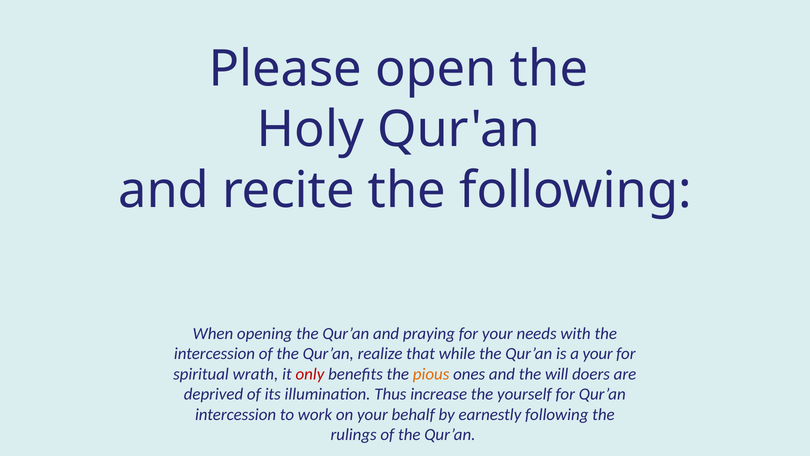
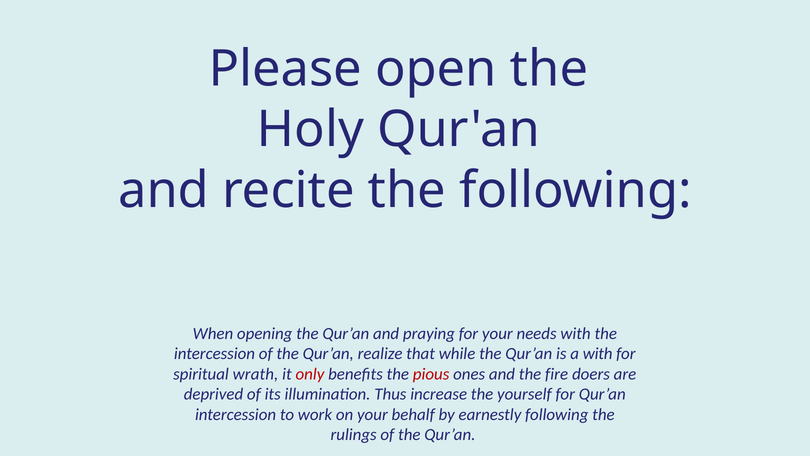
a your: your -> with (598, 353)
pious colour: orange -> red (431, 374)
will: will -> fire (557, 374)
